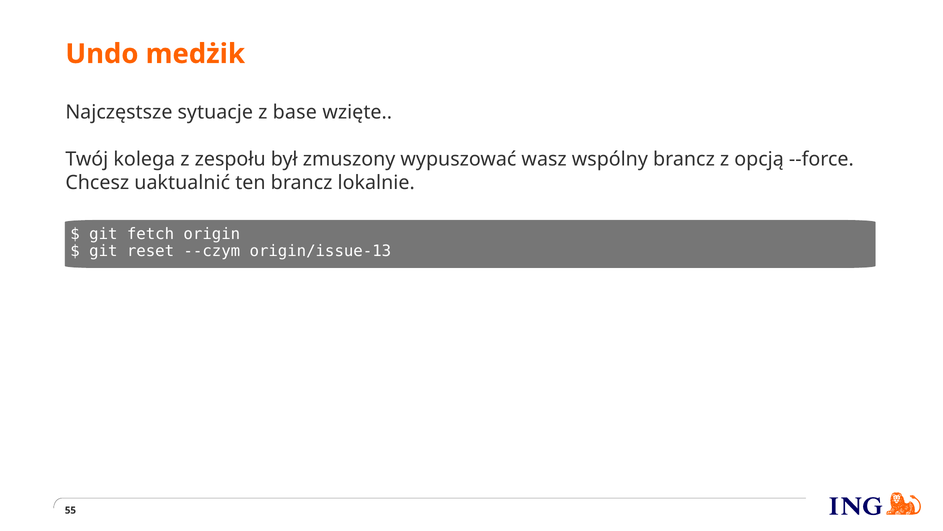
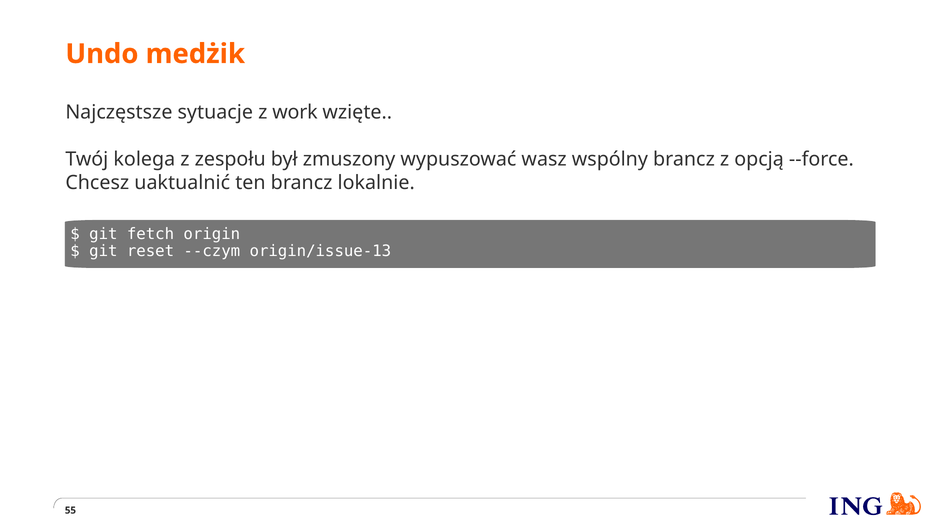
base: base -> work (295, 112)
